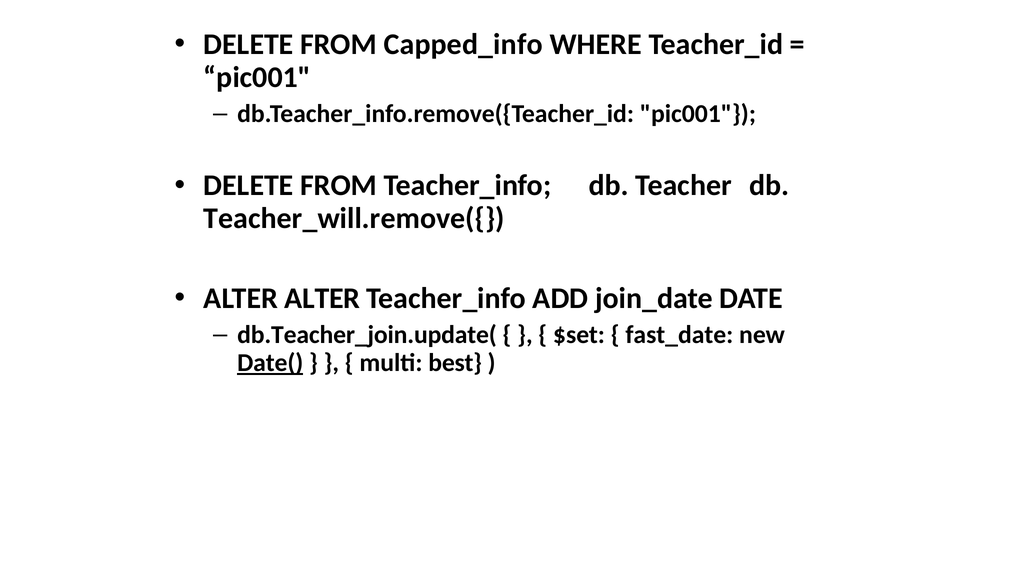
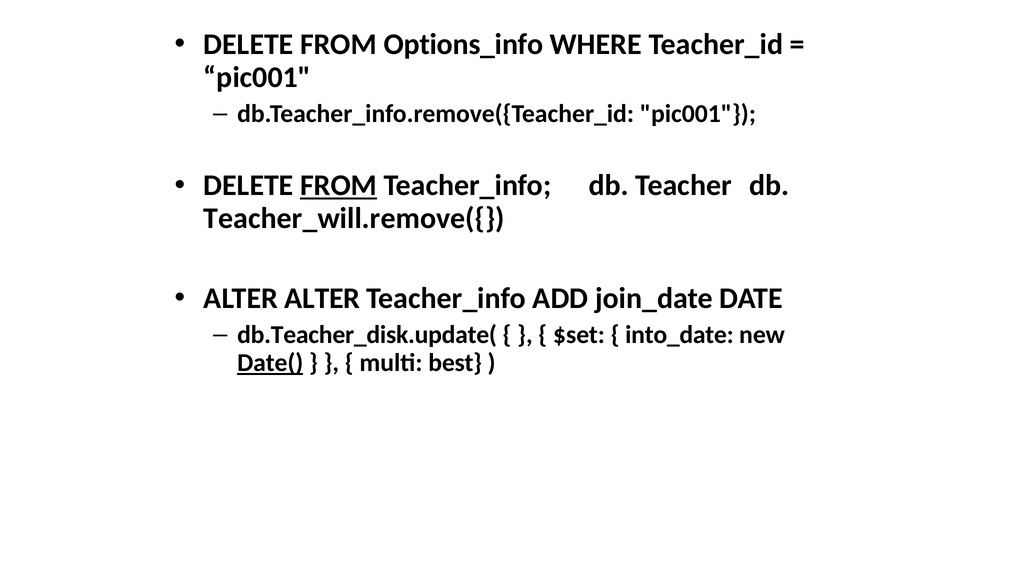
Capped_info: Capped_info -> Options_info (463, 44)
FROM underline: none -> present (339, 185)
db.Teacher_join.update(: db.Teacher_join.update( -> db.Teacher_disk.update( (367, 335)
fast_date: fast_date -> into_date (679, 335)
